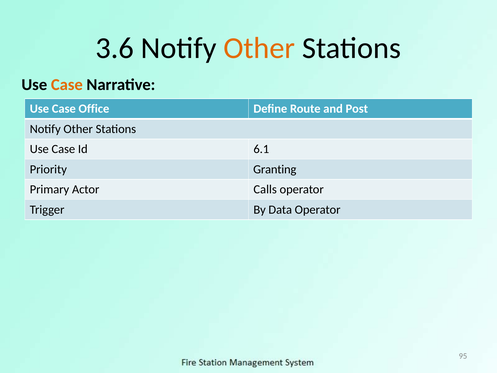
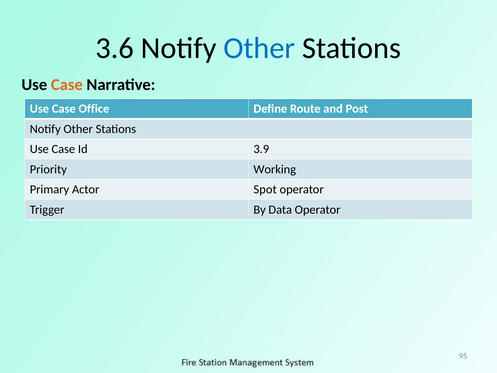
Other colour: orange -> blue (259, 48)
6.1: 6.1 -> 3.9 (261, 149)
Granting: Granting -> Working (275, 169)
Calls: Calls -> Spot (265, 189)
